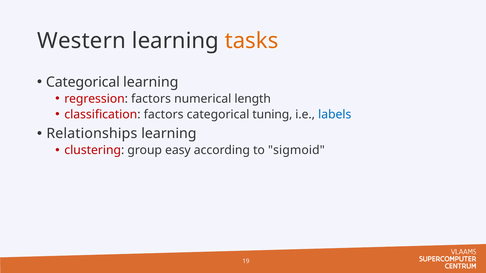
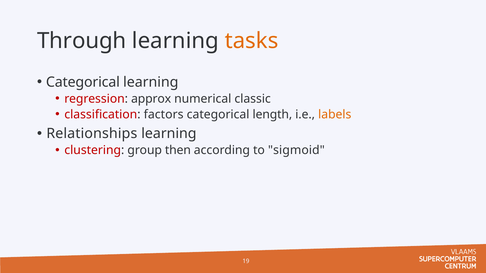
Western: Western -> Through (82, 41)
regression factors: factors -> approx (151, 99)
length: length -> classic (253, 99)
tuning: tuning -> length (272, 115)
labels colour: blue -> orange (335, 115)
easy: easy -> then (178, 151)
